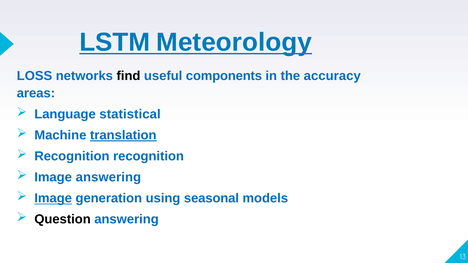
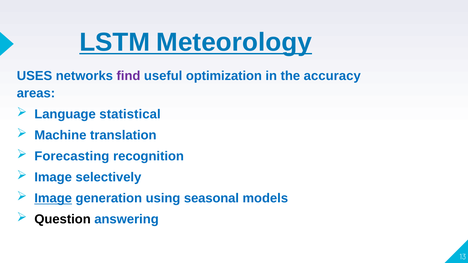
LOSS: LOSS -> USES (35, 76)
find colour: black -> purple (128, 76)
components: components -> optimization (224, 76)
translation underline: present -> none (123, 135)
Recognition: Recognition -> Forecasting (72, 156)
Image answering: answering -> selectively (108, 177)
